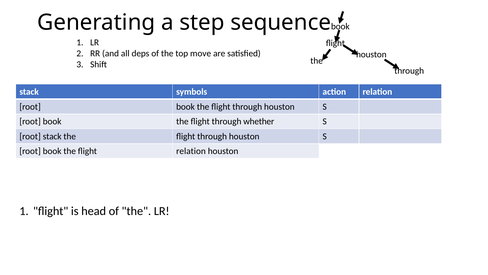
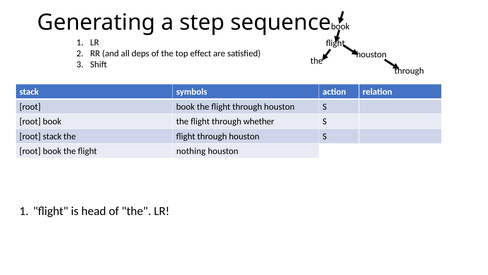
move: move -> effect (201, 53)
flight relation: relation -> nothing (191, 151)
